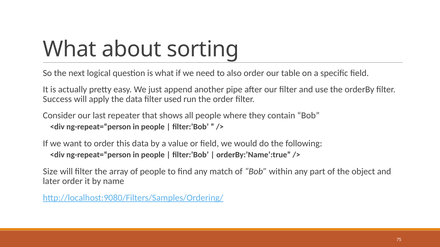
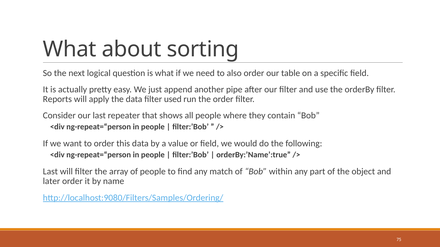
Success: Success -> Reports (57, 99)
Size: Size -> Last (50, 172)
